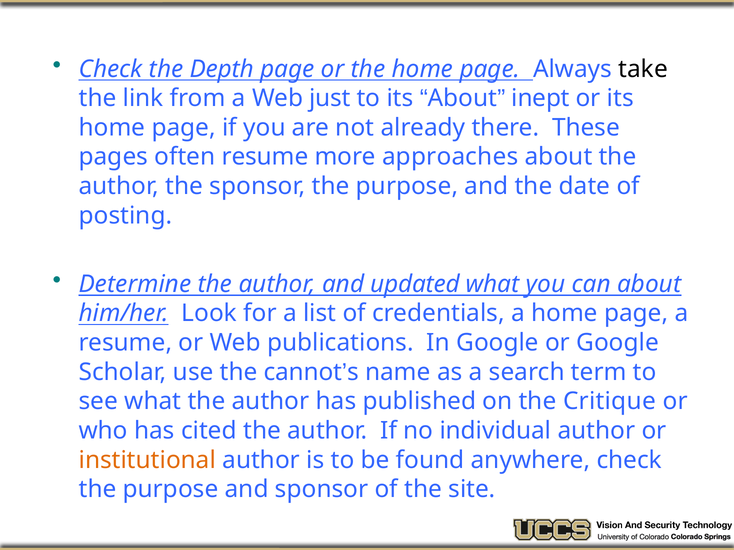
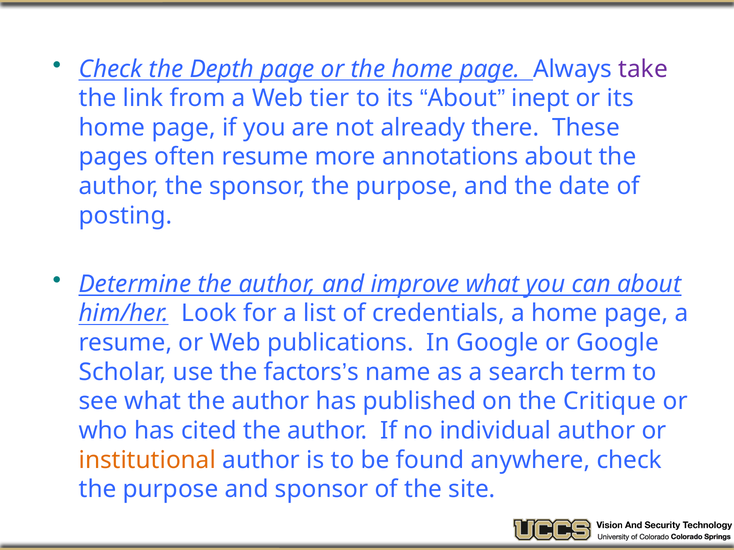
take colour: black -> purple (643, 69)
just: just -> tier (330, 98)
approaches: approaches -> annotations (450, 157)
updated: updated -> improve (415, 284)
cannot: cannot -> factors (303, 372)
